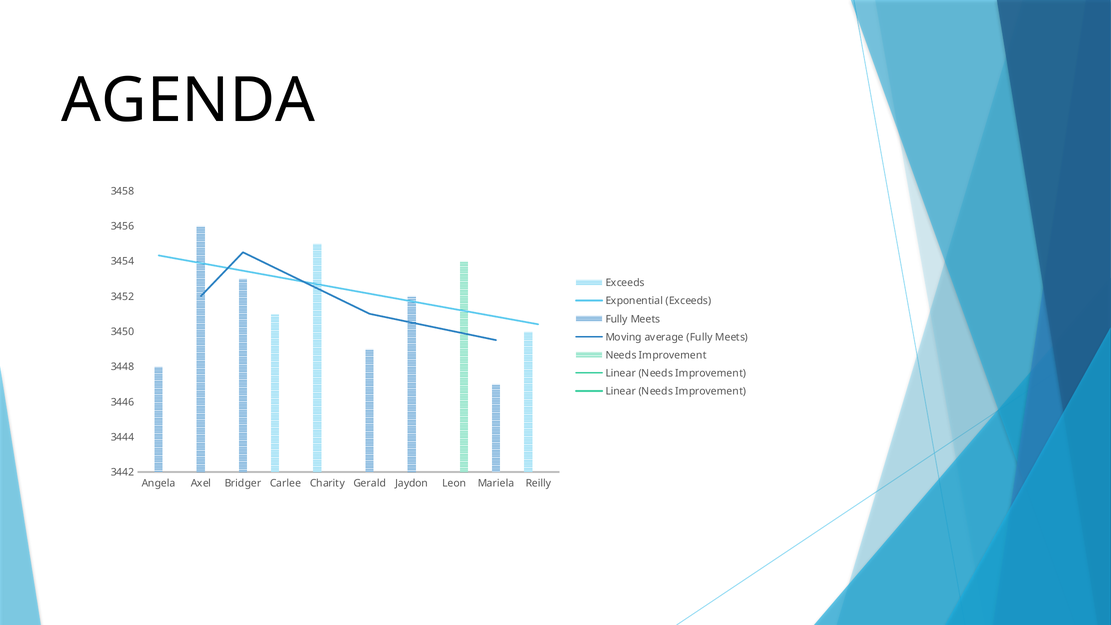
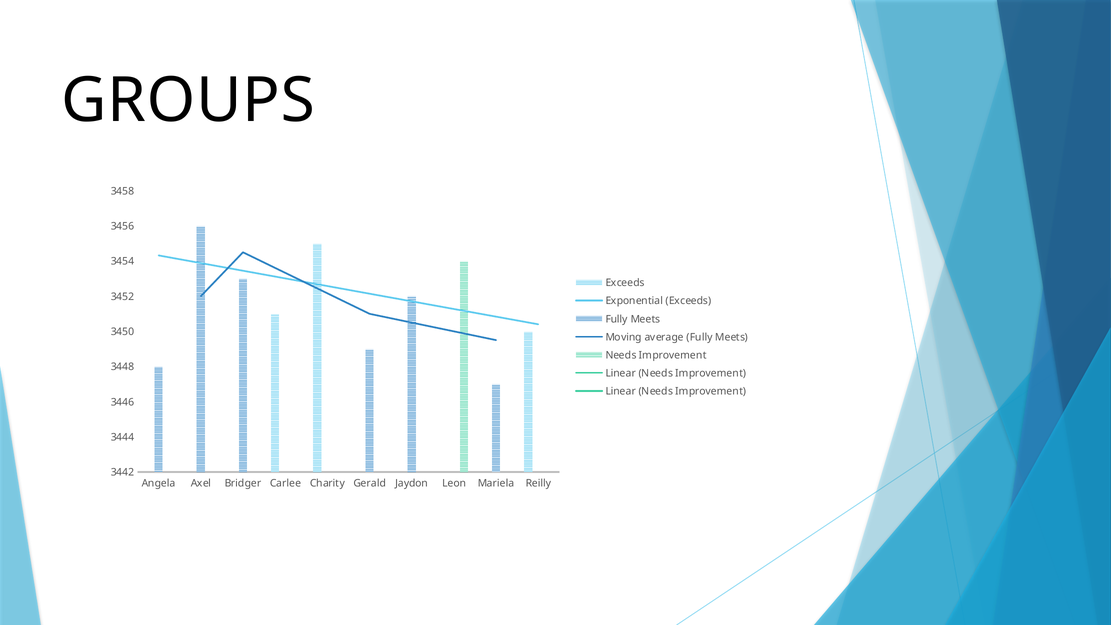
AGENDA: AGENDA -> GROUPS (188, 100)
